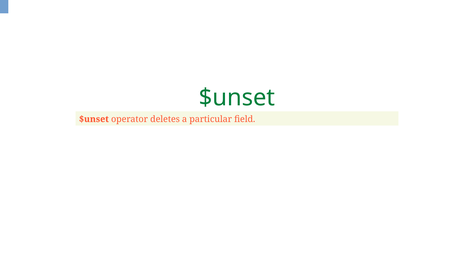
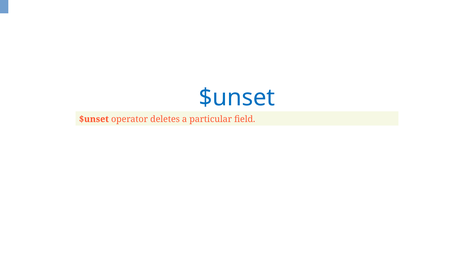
$unset colour: green -> blue (237, 98)
